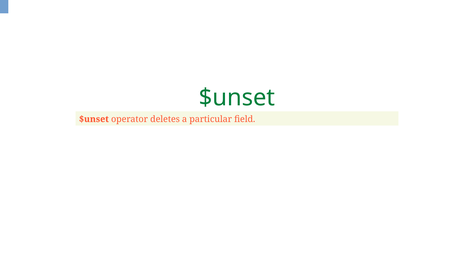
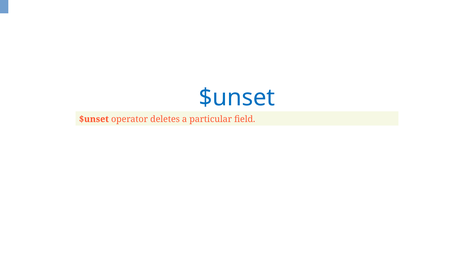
$unset colour: green -> blue (237, 98)
